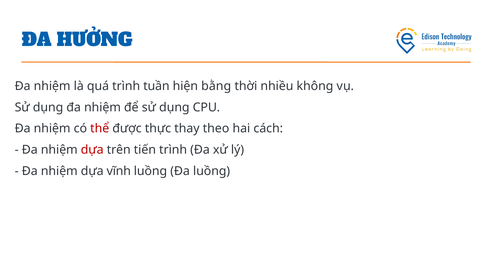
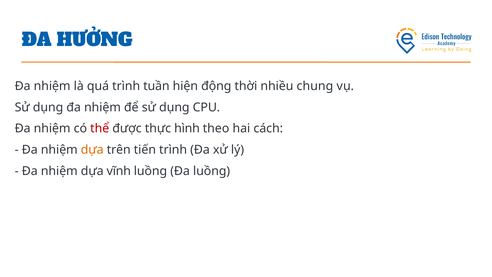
bằng: bằng -> động (216, 86)
không: không -> chung (315, 86)
thay: thay -> hình (187, 128)
dựa colour: red -> orange (92, 150)
